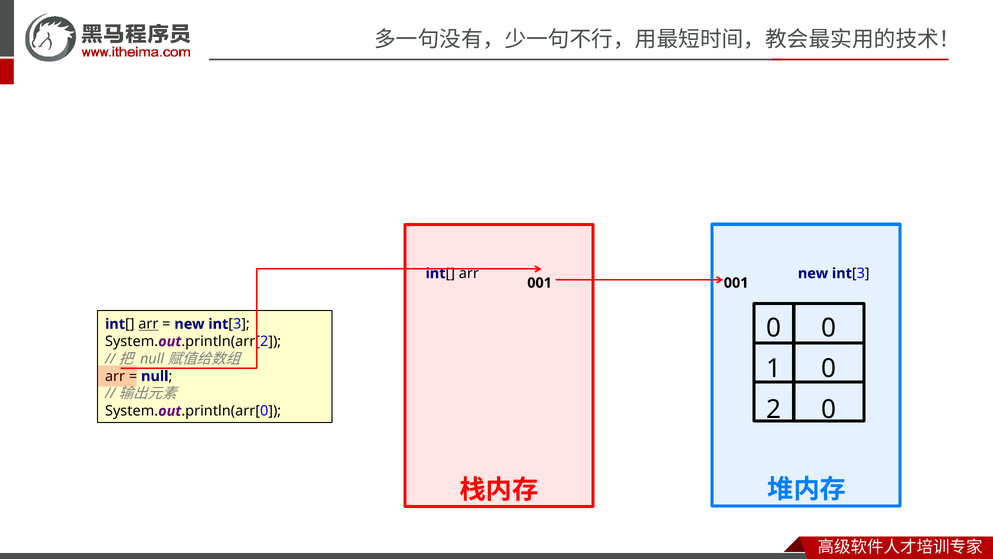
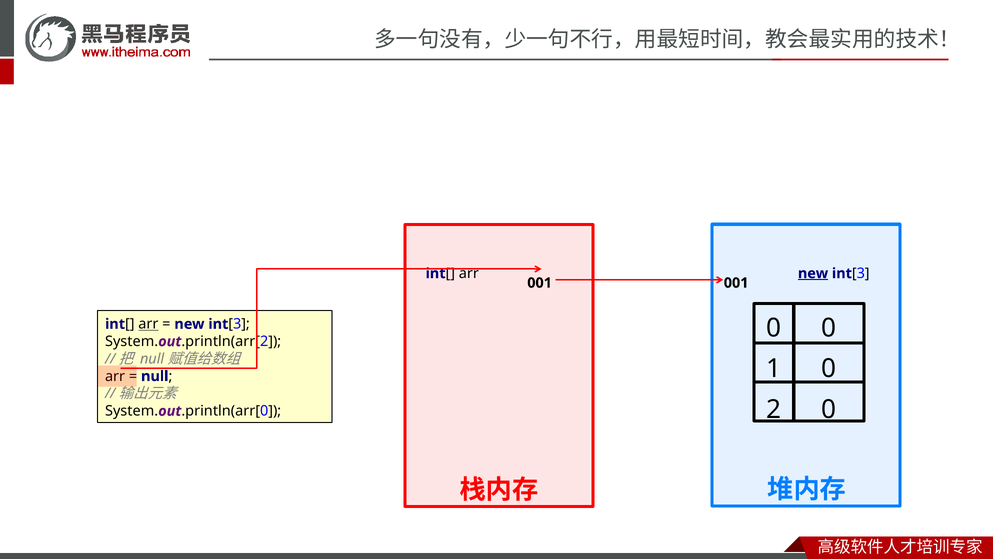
new underline: none -> present (813, 273)
